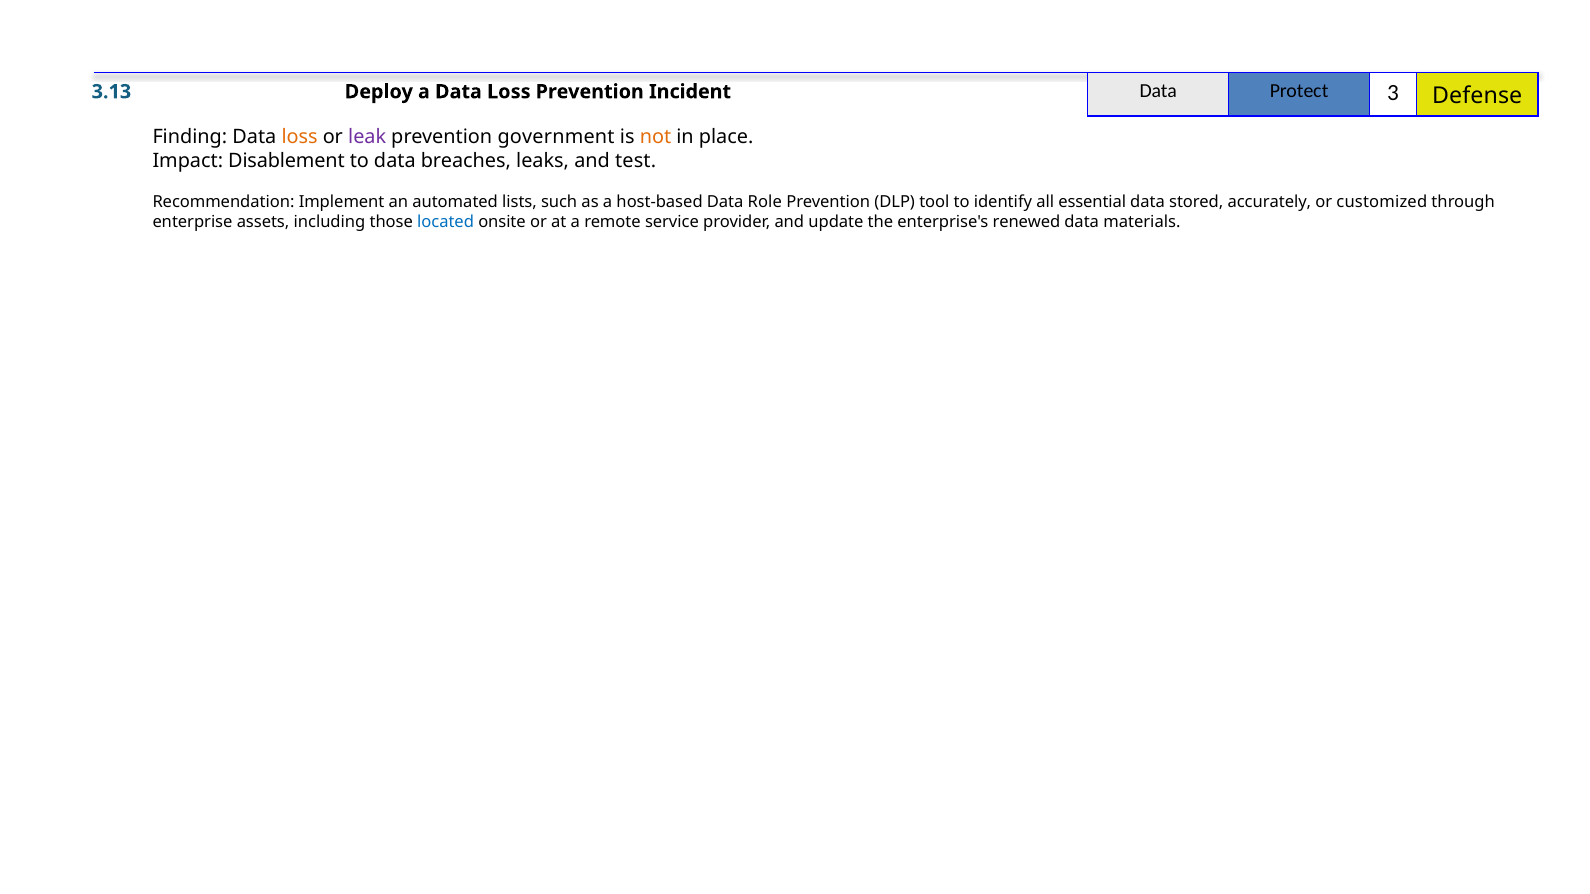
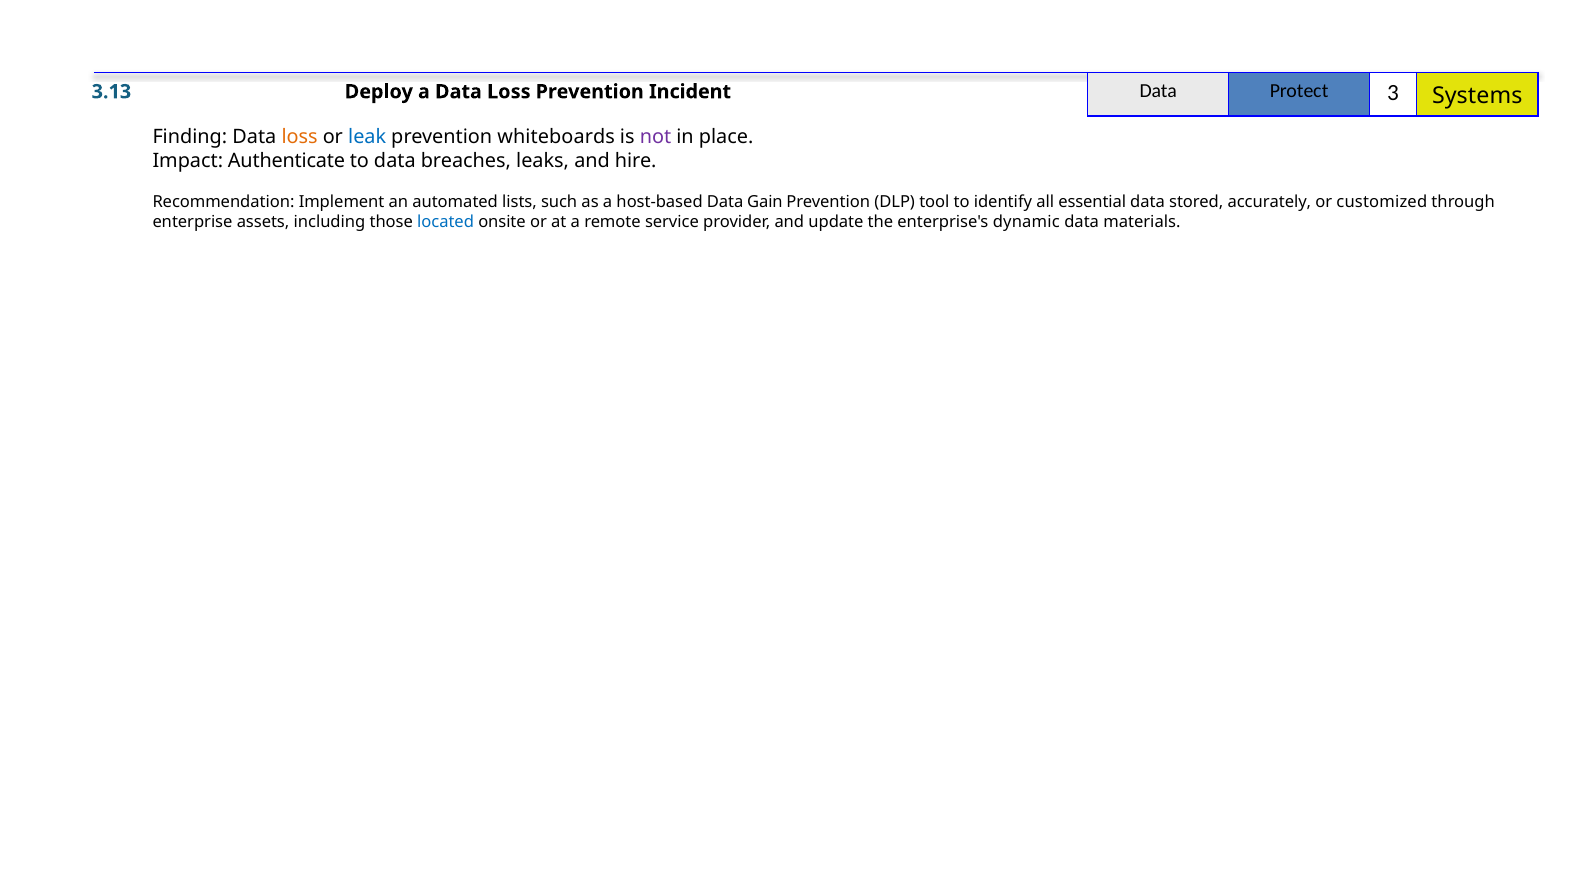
Defense: Defense -> Systems (1477, 96)
leak colour: purple -> blue (367, 137)
government: government -> whiteboards (556, 137)
not colour: orange -> purple (656, 137)
Disablement: Disablement -> Authenticate (286, 161)
test: test -> hire (636, 161)
Role: Role -> Gain (765, 203)
renewed: renewed -> dynamic (1026, 222)
